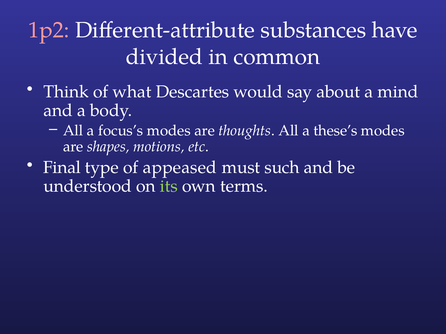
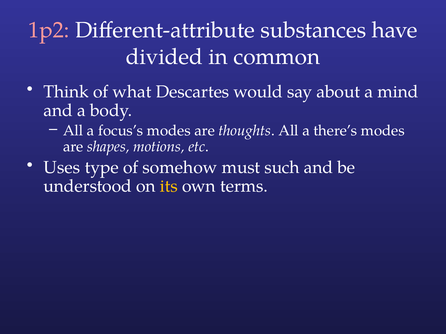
these’s: these’s -> there’s (335, 131)
Final: Final -> Uses (62, 168)
appeased: appeased -> somehow (180, 168)
its colour: light green -> yellow (169, 187)
